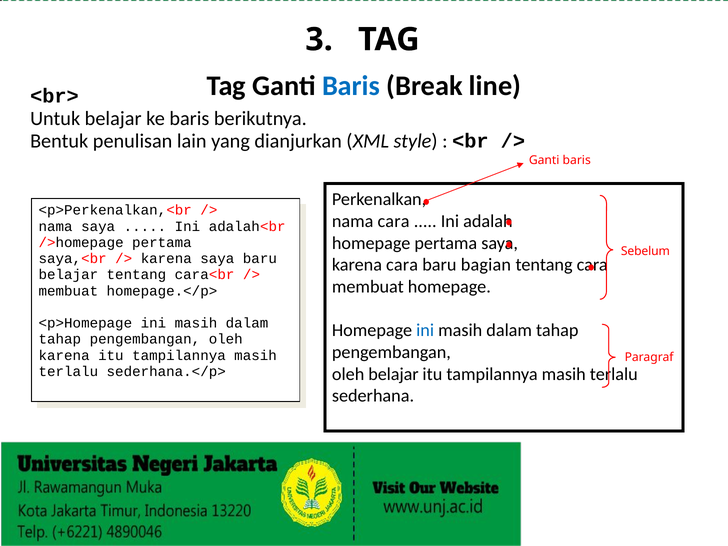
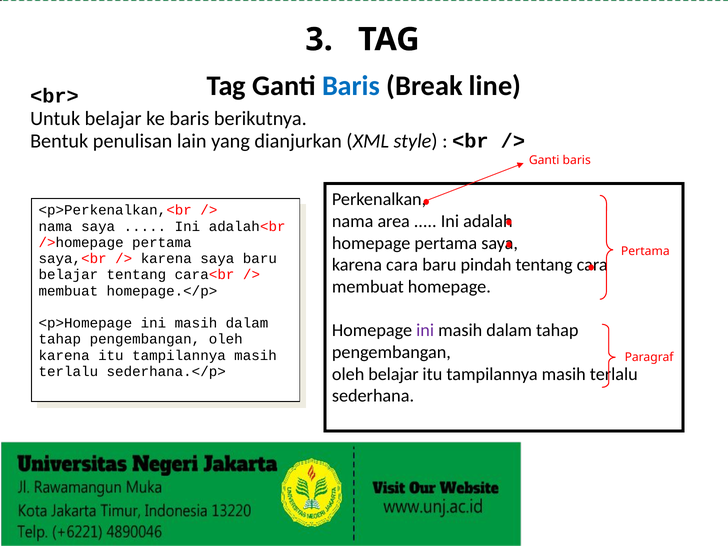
nama cara: cara -> area (394, 221)
Sebelum: Sebelum -> Pertama (645, 251)
bagian: bagian -> pindah (486, 265)
ini colour: blue -> purple (425, 330)
